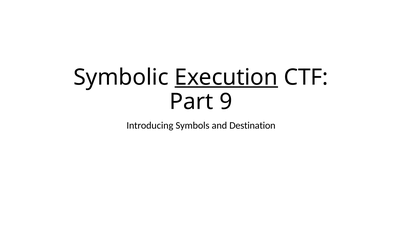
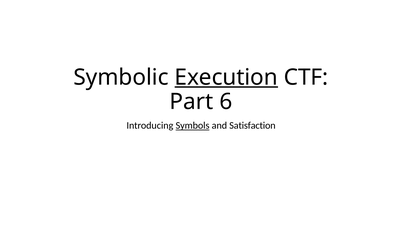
9: 9 -> 6 (226, 102)
Symbols underline: none -> present (193, 126)
Destination: Destination -> Satisfaction (252, 126)
